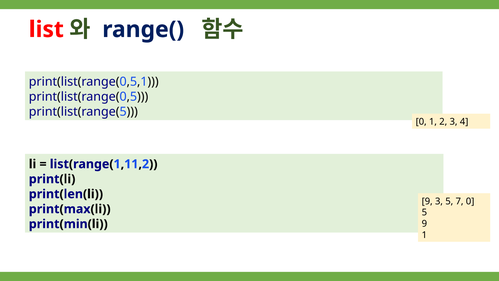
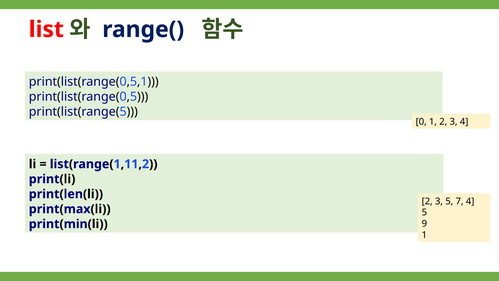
9: 9 -> 2 (427, 201)
7 0: 0 -> 4 (470, 201)
